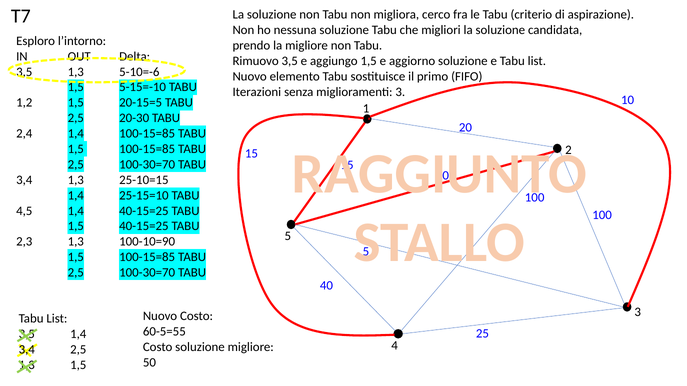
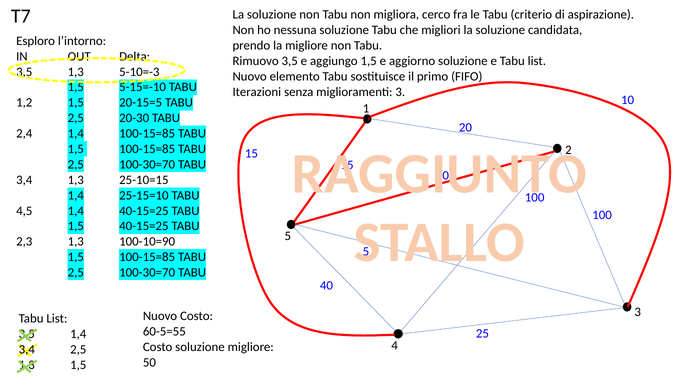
5-10=-6: 5-10=-6 -> 5-10=-3 (139, 72)
